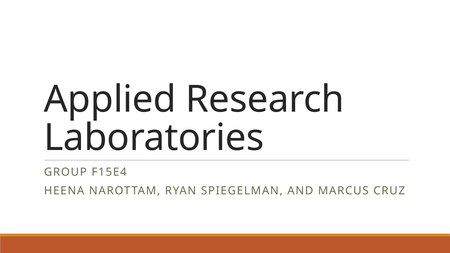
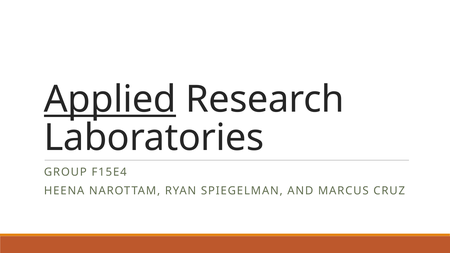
Applied underline: none -> present (110, 100)
